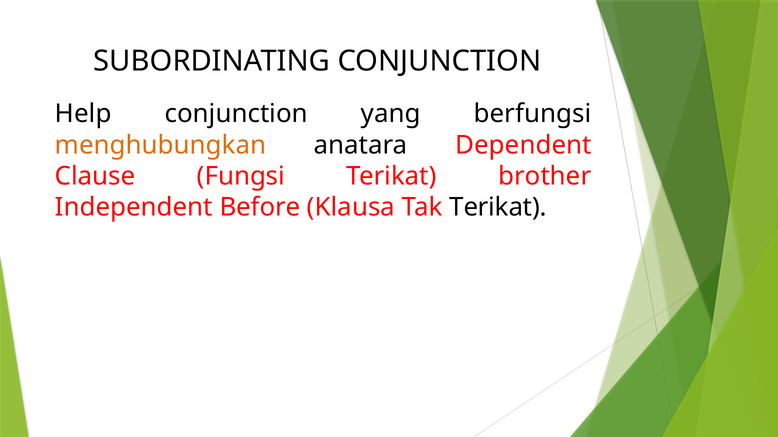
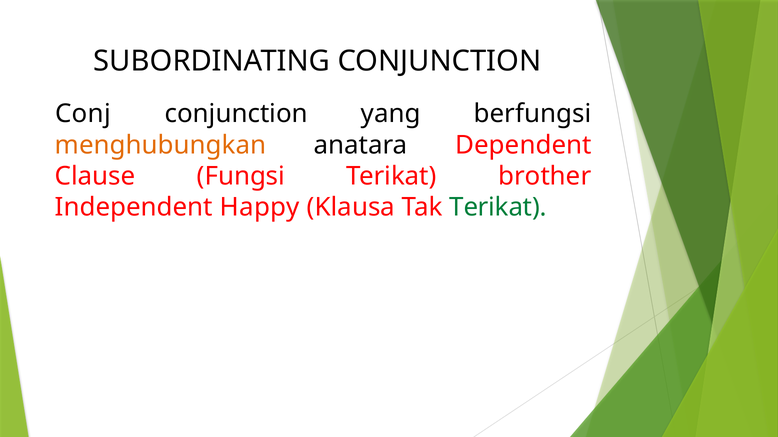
Help: Help -> Conj (83, 114)
Before: Before -> Happy (260, 208)
Terikat colour: black -> green (498, 208)
